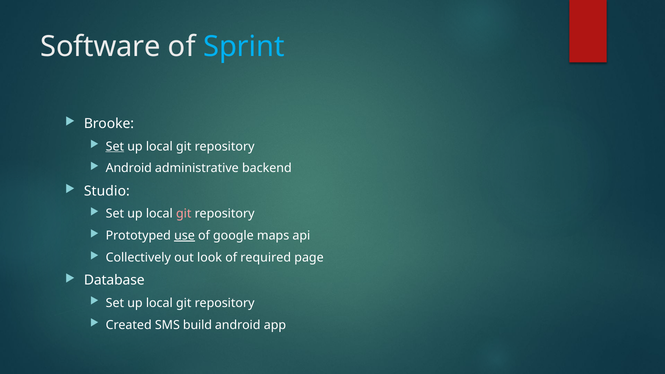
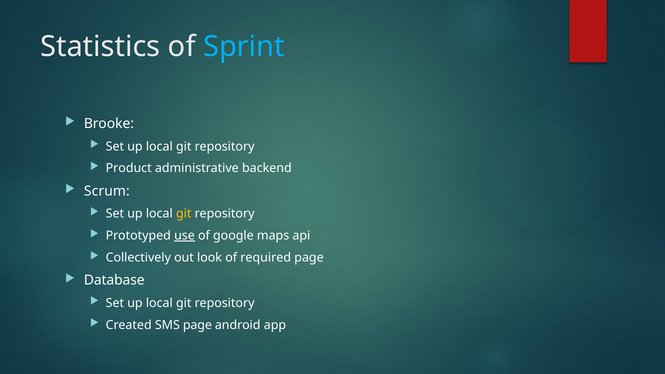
Software: Software -> Statistics (100, 47)
Set underline: present -> none (115, 146)
Android: Android -> Product (129, 168)
Studio: Studio -> Scrum (107, 191)
git colour: pink -> yellow (184, 214)
SMS build: build -> page (197, 325)
